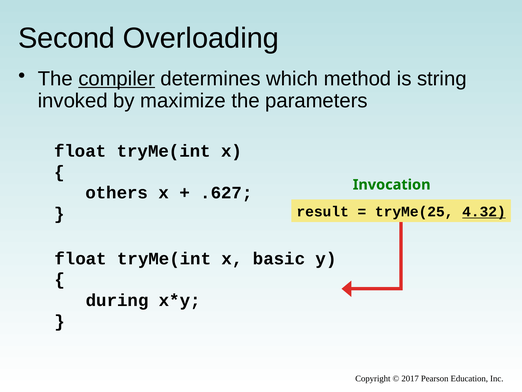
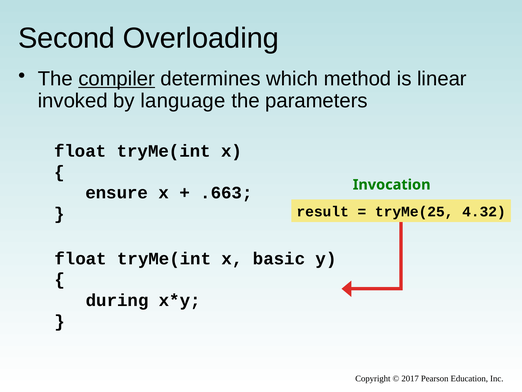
string: string -> linear (442, 79)
maximize: maximize -> language (183, 101)
others: others -> ensure (117, 193)
.627: .627 -> .663 (226, 193)
4.32 underline: present -> none (484, 212)
